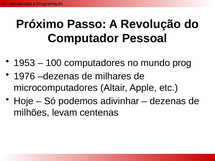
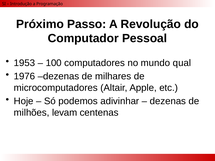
prog: prog -> qual (182, 63)
